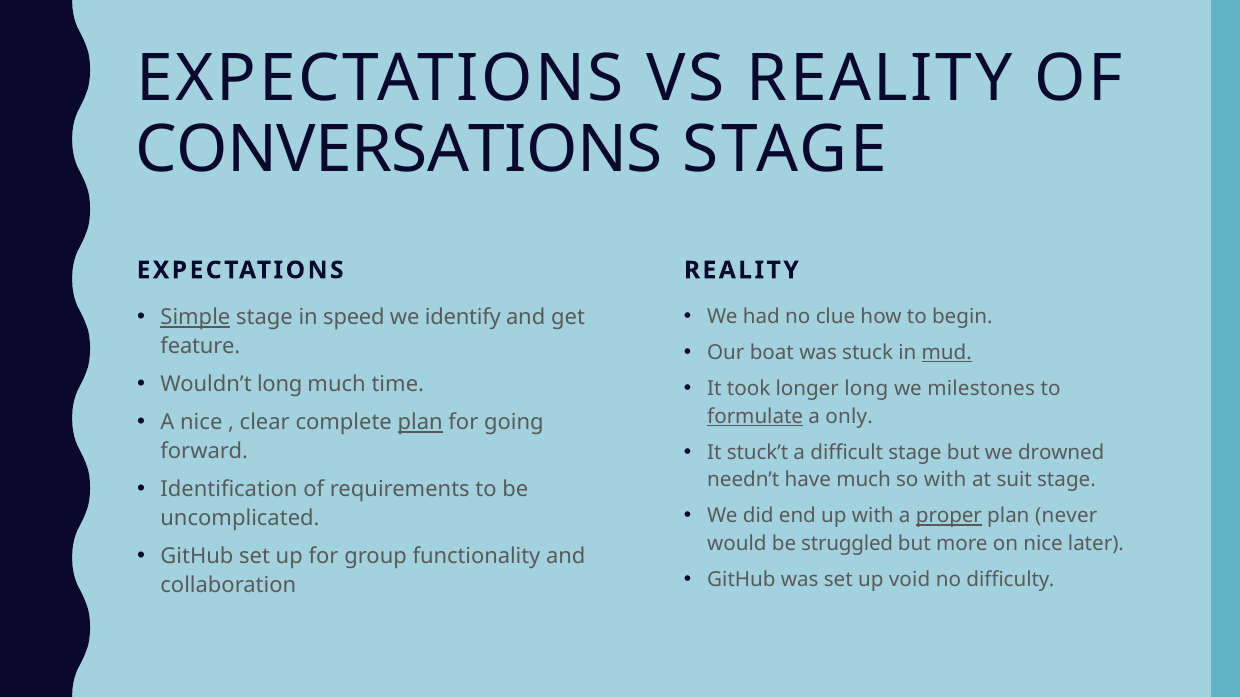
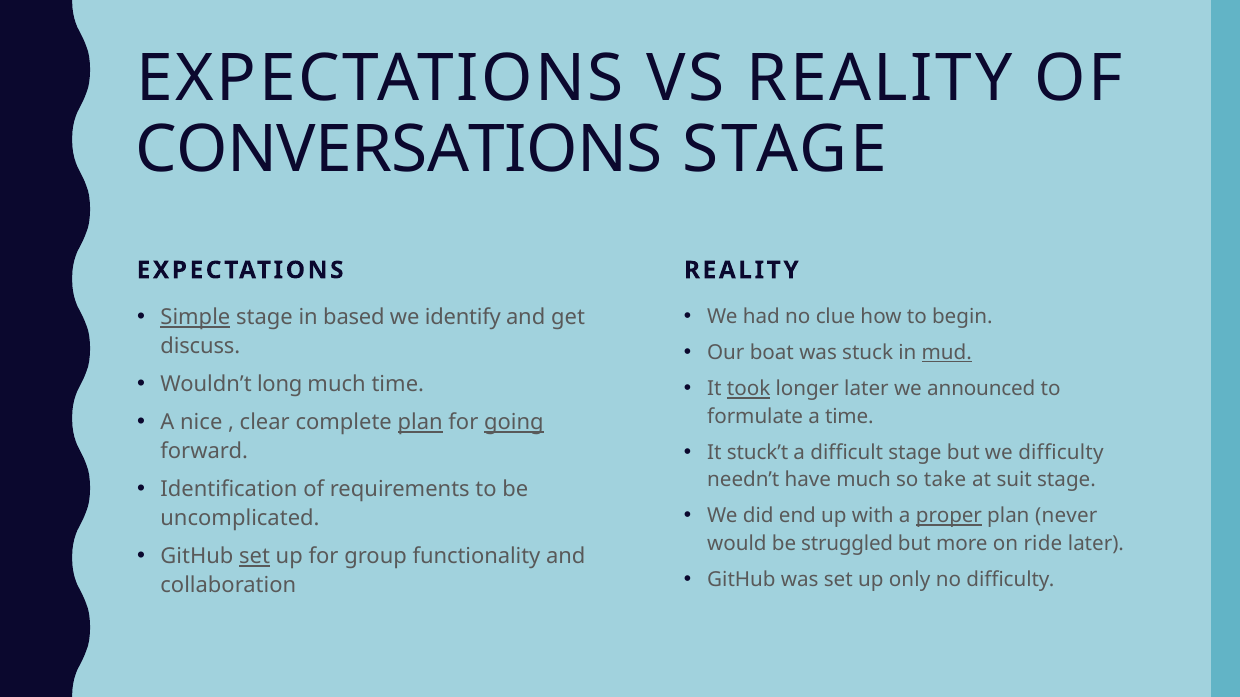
speed: speed -> based (354, 318)
feature: feature -> discuss (200, 347)
took underline: none -> present (749, 389)
longer long: long -> later (866, 389)
milestones: milestones -> announced (981, 389)
formulate underline: present -> none (755, 417)
a only: only -> time (849, 417)
going underline: none -> present (514, 423)
we drowned: drowned -> difficulty (1061, 453)
so with: with -> take (945, 480)
on nice: nice -> ride (1043, 544)
set underline: none -> present (255, 557)
void: void -> only (910, 580)
